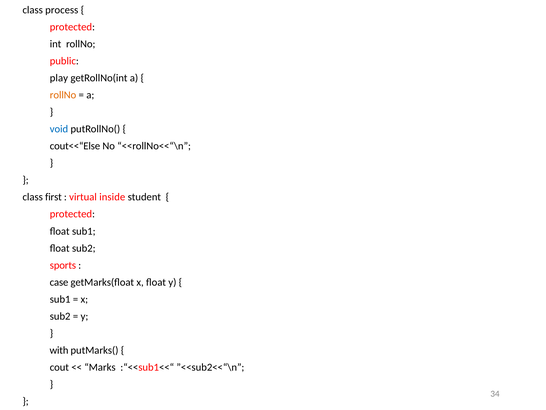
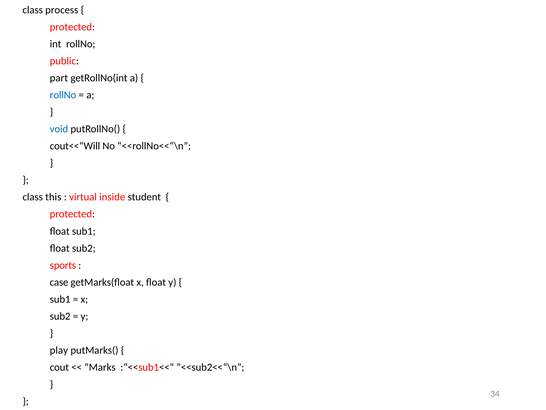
play: play -> part (59, 78)
rollNo colour: orange -> blue (63, 95)
cout<<“Else: cout<<“Else -> cout<<“Will (75, 146)
first: first -> this (53, 197)
with: with -> play (59, 350)
